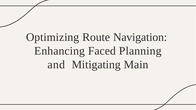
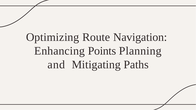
Faced: Faced -> Points (102, 51)
Main: Main -> Paths (136, 65)
